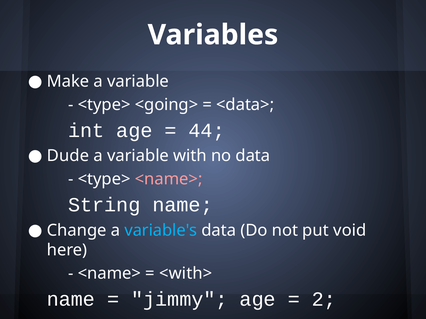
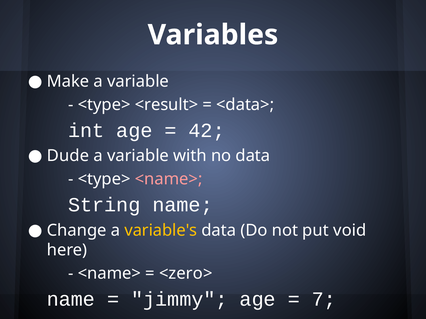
<going>: <going> -> <result> (167, 105)
44: 44 -> 42 (207, 131)
variable's colour: light blue -> yellow (161, 231)
<with>: <with> -> <zero> (186, 274)
2: 2 -> 7 (324, 300)
